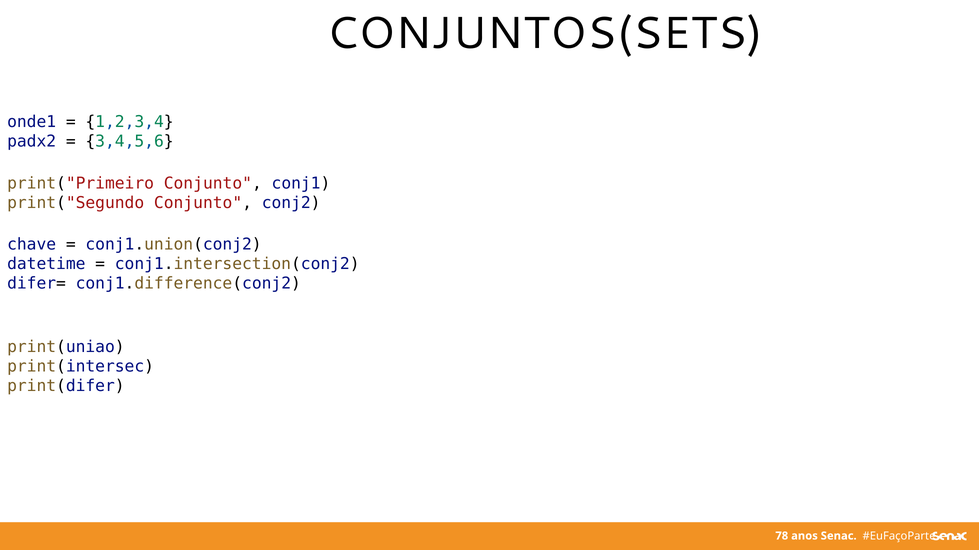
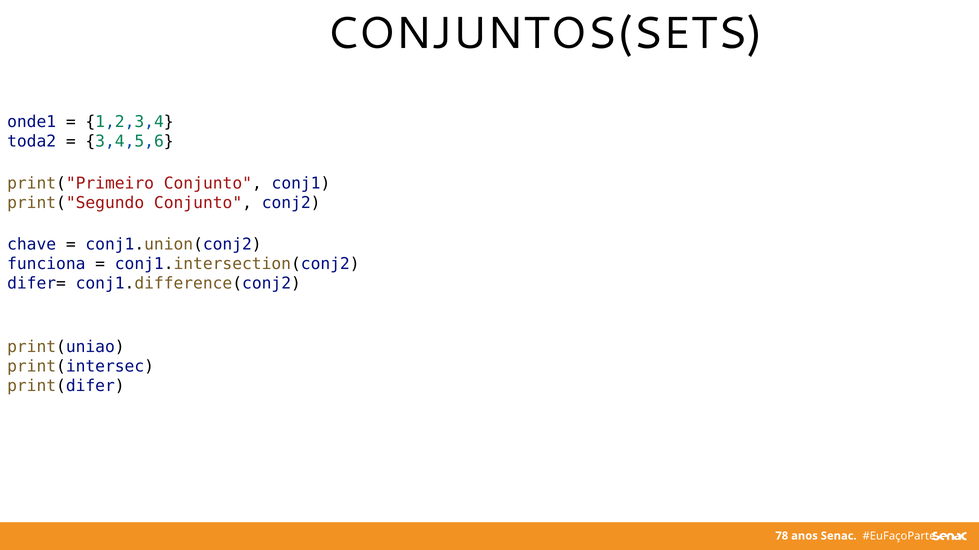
padx2: padx2 -> toda2 (32, 142)
datetime: datetime -> funciona (46, 264)
